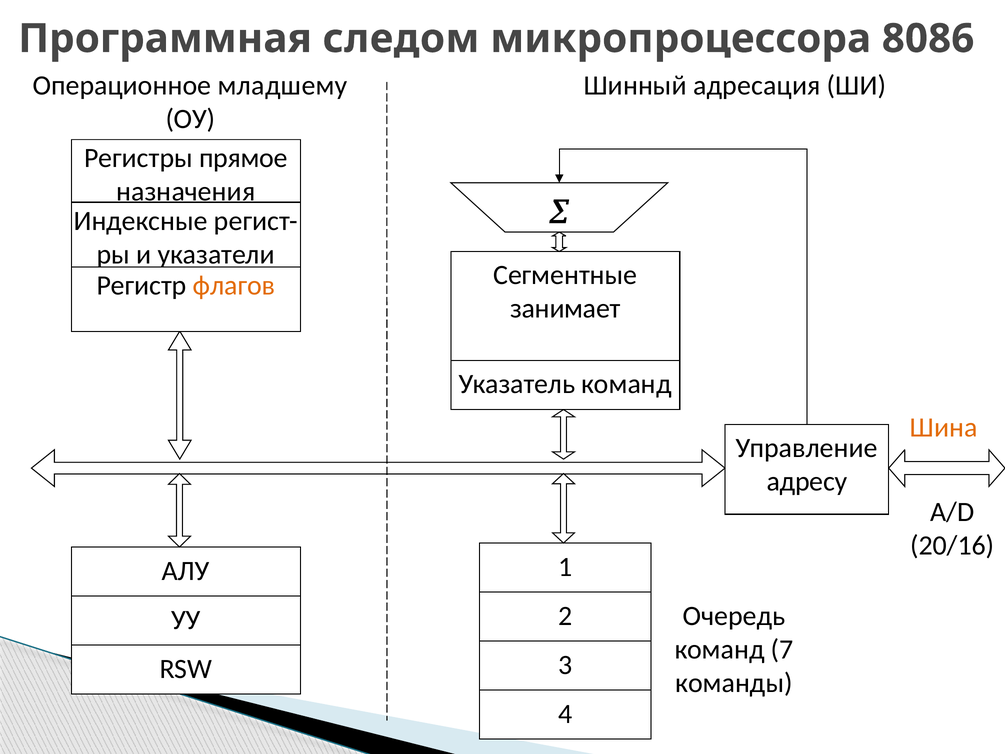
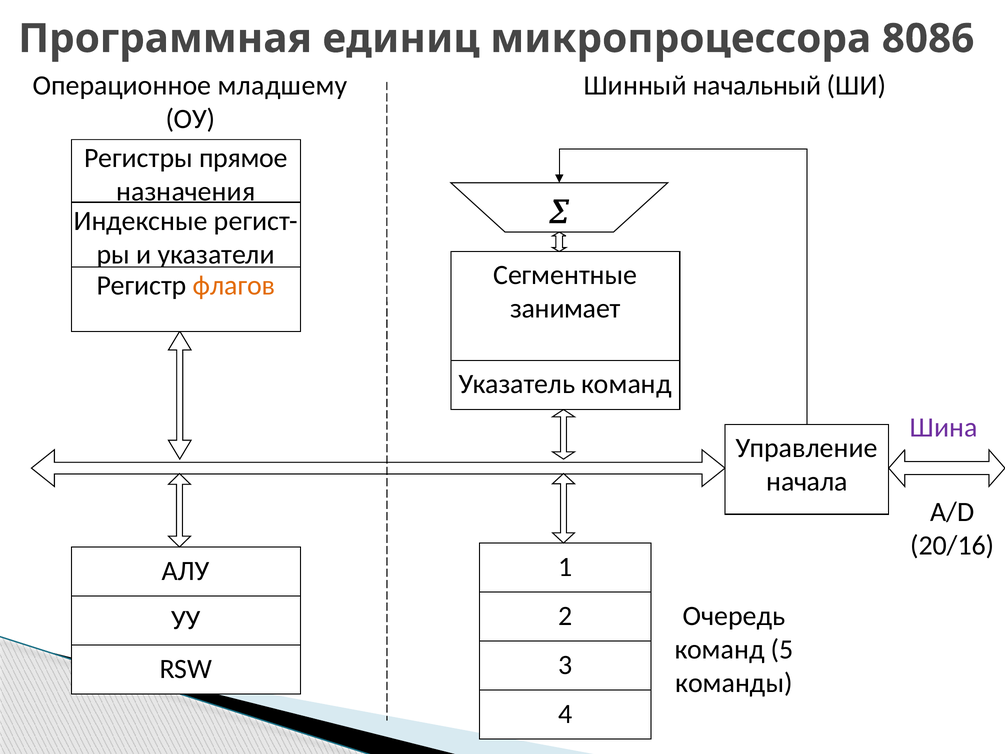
следом: следом -> единиц (401, 39)
адресация: адресация -> начальный (757, 85)
Шина colour: orange -> purple (944, 427)
адресу: адресу -> начала (807, 482)
7: 7 -> 5 (782, 649)
